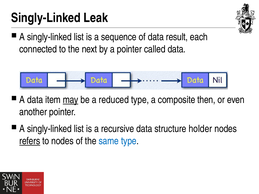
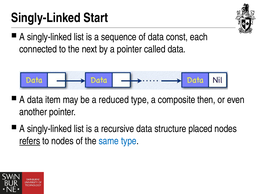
Leak: Leak -> Start (96, 18)
result: result -> const (177, 37)
may underline: present -> none (71, 100)
holder: holder -> placed (200, 129)
